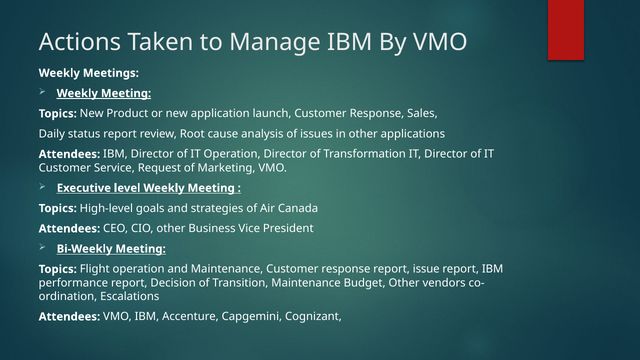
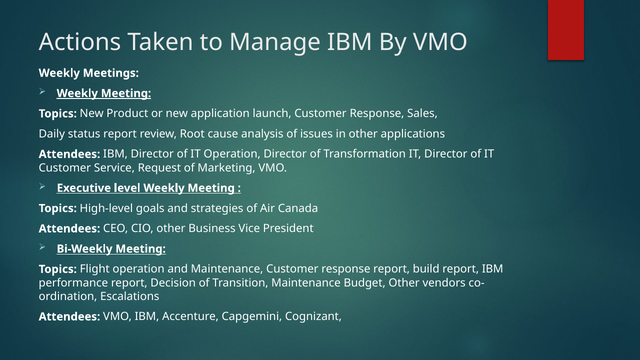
issue: issue -> build (426, 269)
